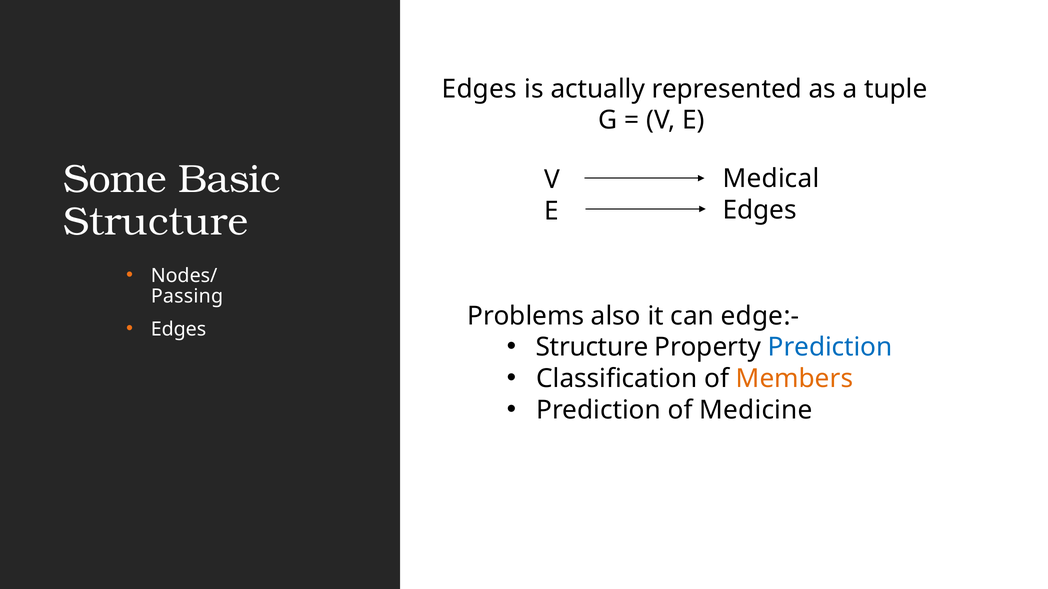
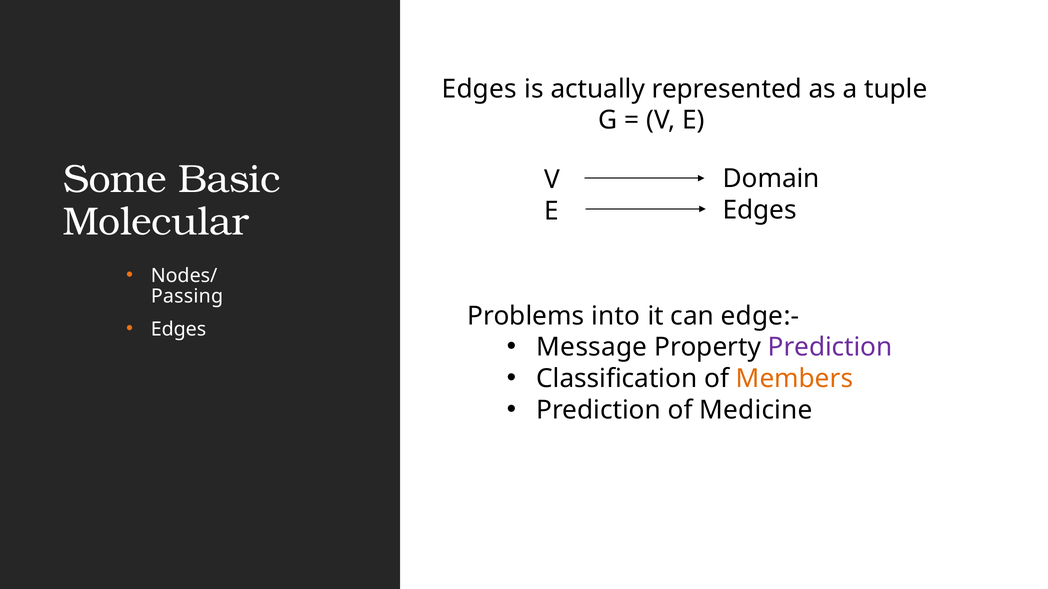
Medical: Medical -> Domain (771, 179)
Structure: Structure -> Molecular (156, 222)
also: also -> into (616, 316)
Structure: Structure -> Message (592, 348)
Prediction colour: blue -> purple (830, 348)
